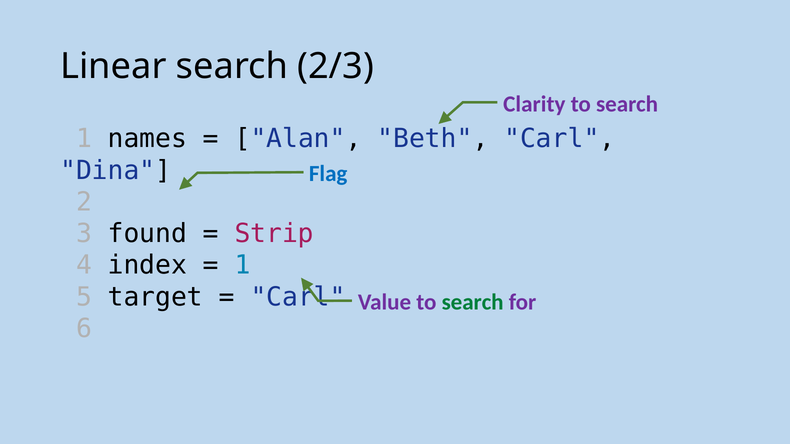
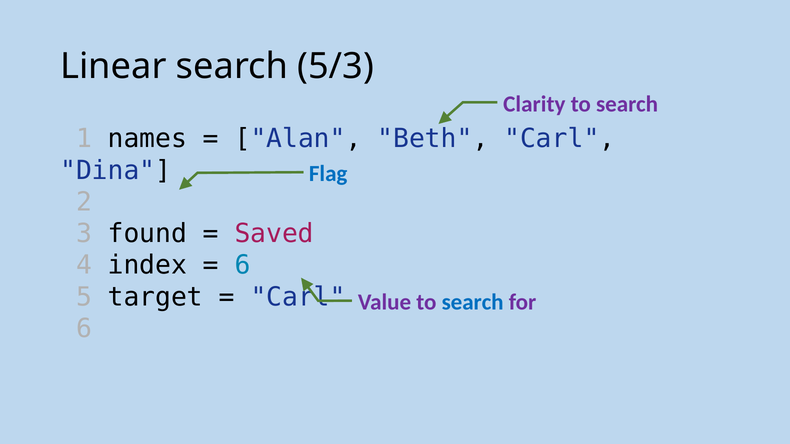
2/3: 2/3 -> 5/3 (336, 66)
Strip: Strip -> Saved (274, 234)
1: 1 -> 6 (243, 265)
search colour: green -> blue (473, 302)
